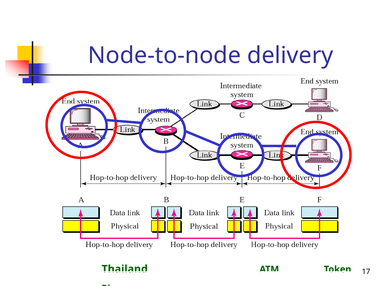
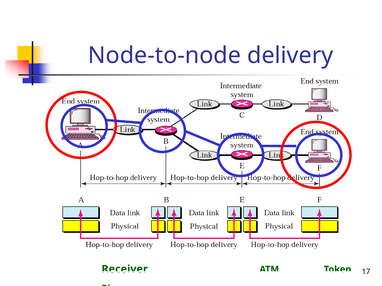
Thailand: Thailand -> Receiver (125, 270)
